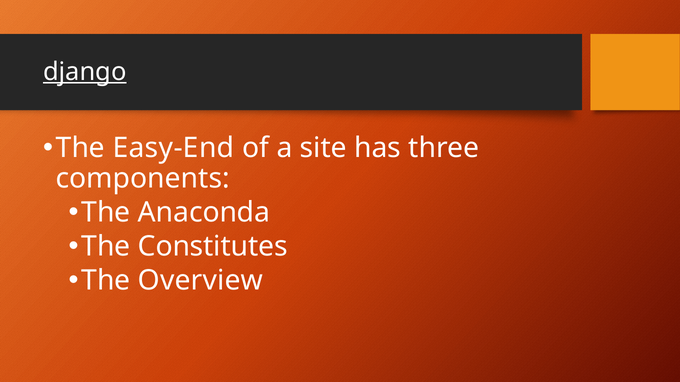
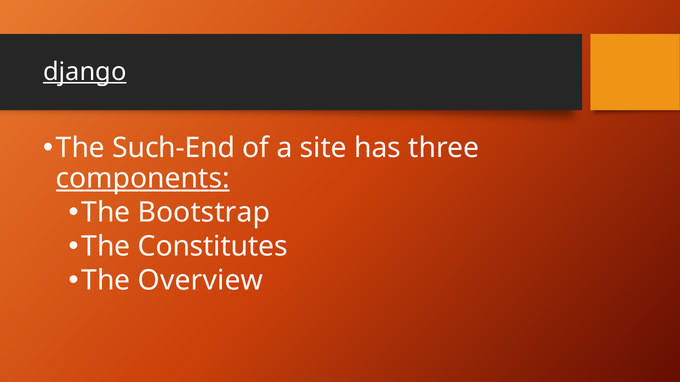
Easy-End: Easy-End -> Such-End (174, 148)
components underline: none -> present (143, 179)
Anaconda: Anaconda -> Bootstrap (204, 213)
